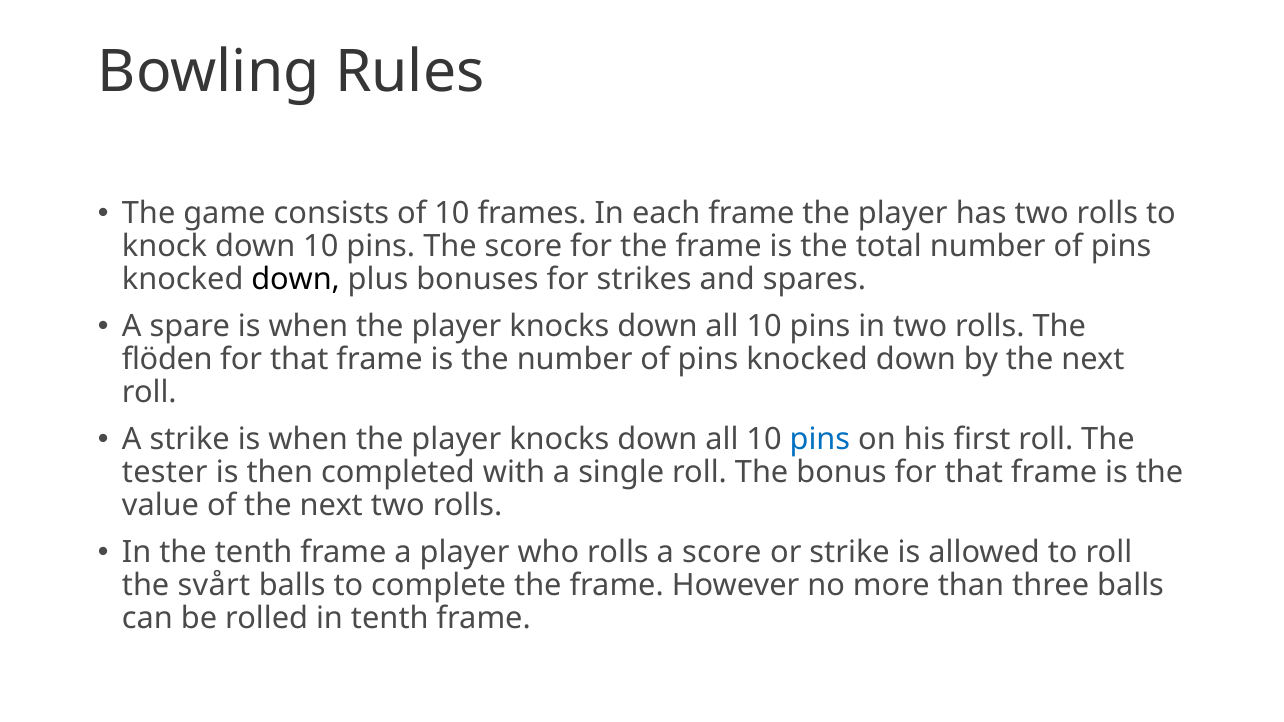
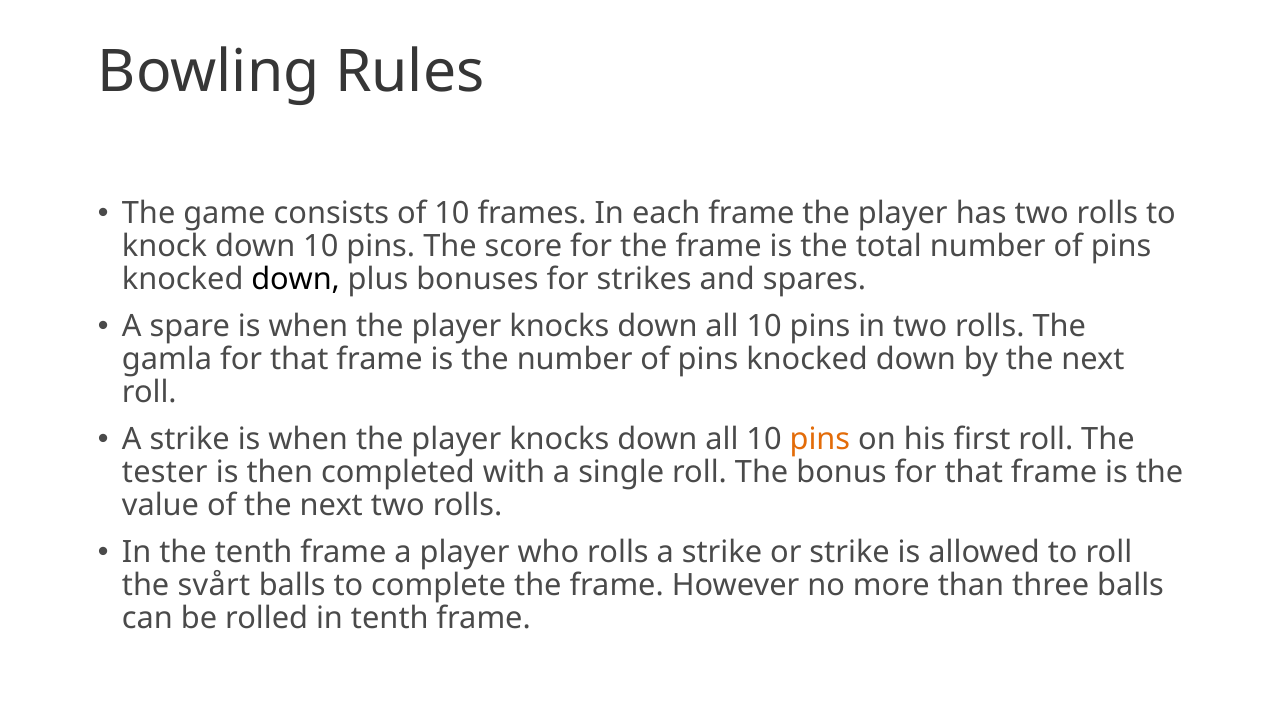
flöden: flöden -> gamla (167, 360)
pins colour: blue -> orange (820, 440)
rolls a score: score -> strike (722, 553)
